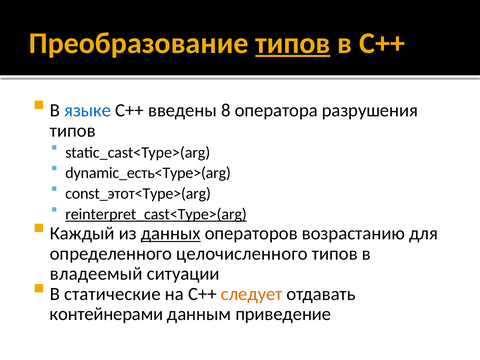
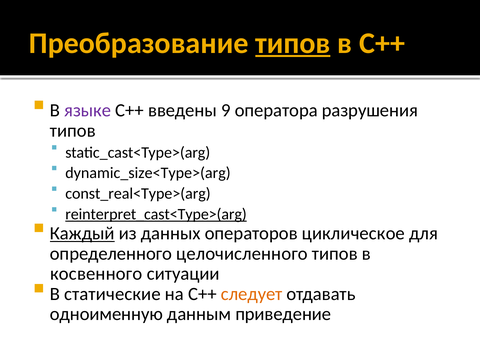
языке colour: blue -> purple (88, 110)
8: 8 -> 9 (226, 110)
dynamic_есть<Type>(arg: dynamic_есть<Type>(arg -> dynamic_size<Type>(arg (148, 173)
const_этот<Type>(arg: const_этот<Type>(arg -> const_real<Type>(arg (138, 194)
Каждый underline: none -> present (82, 233)
данных underline: present -> none (171, 233)
возрастанию: возрастанию -> циклическое (353, 233)
владеемый: владеемый -> косвенного (96, 274)
контейнерами: контейнерами -> одноименную (106, 314)
